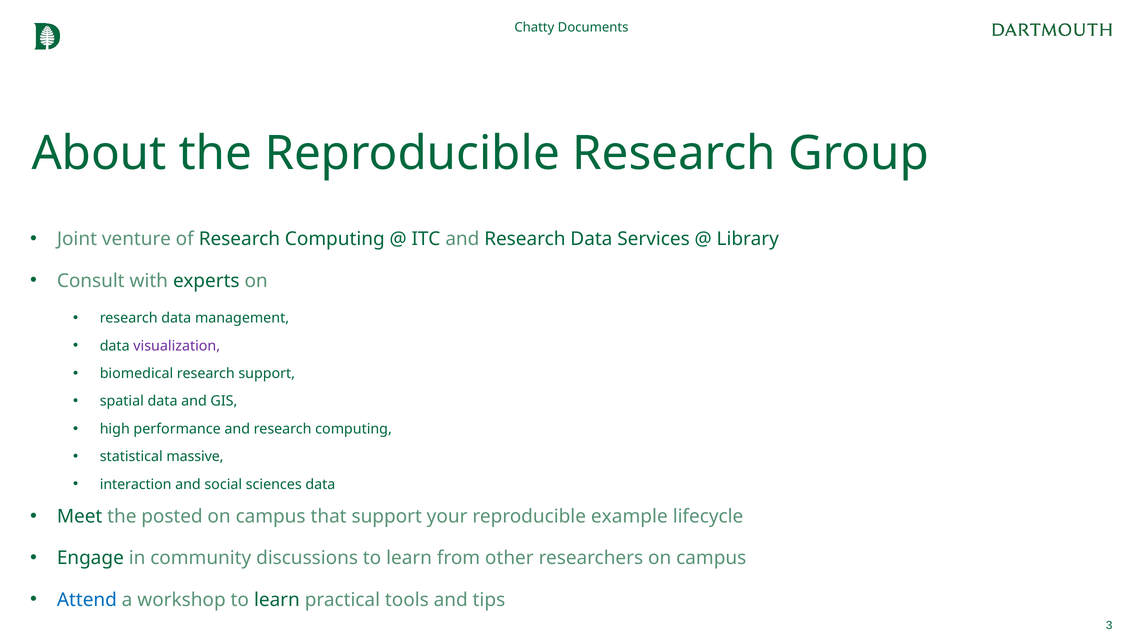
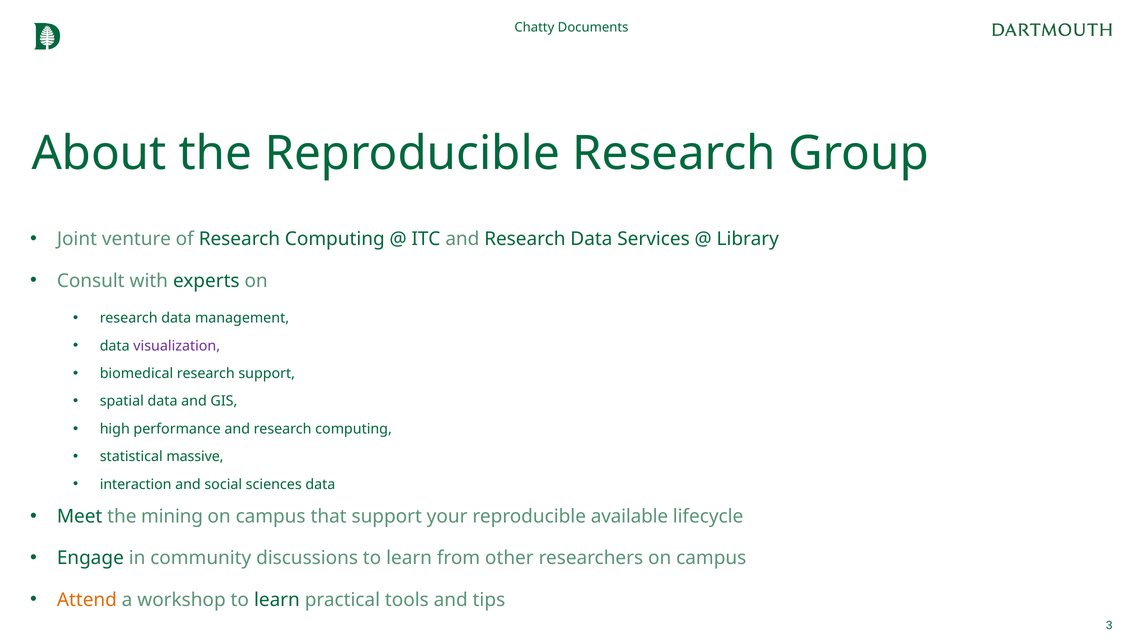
posted: posted -> mining (172, 516)
example: example -> available (629, 516)
Attend colour: blue -> orange (87, 600)
